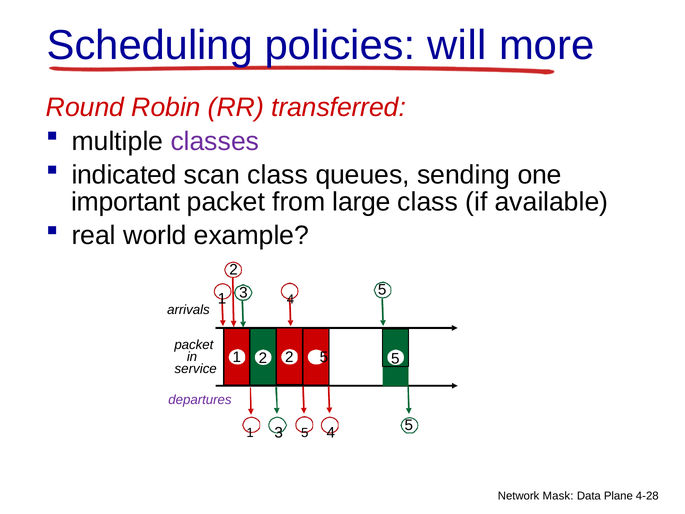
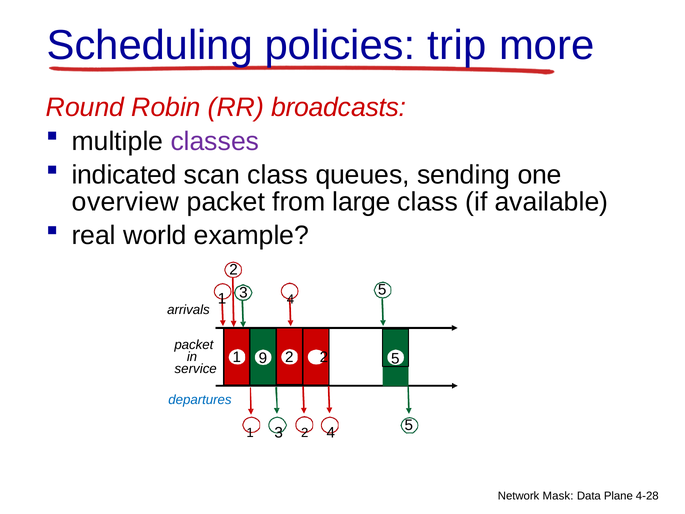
will: will -> trip (457, 45)
transferred: transferred -> broadcasts (339, 108)
important: important -> overview (125, 202)
1 2: 2 -> 9 (263, 358)
2 5: 5 -> 2 (324, 357)
departures colour: purple -> blue (200, 400)
3 5: 5 -> 2 (305, 433)
